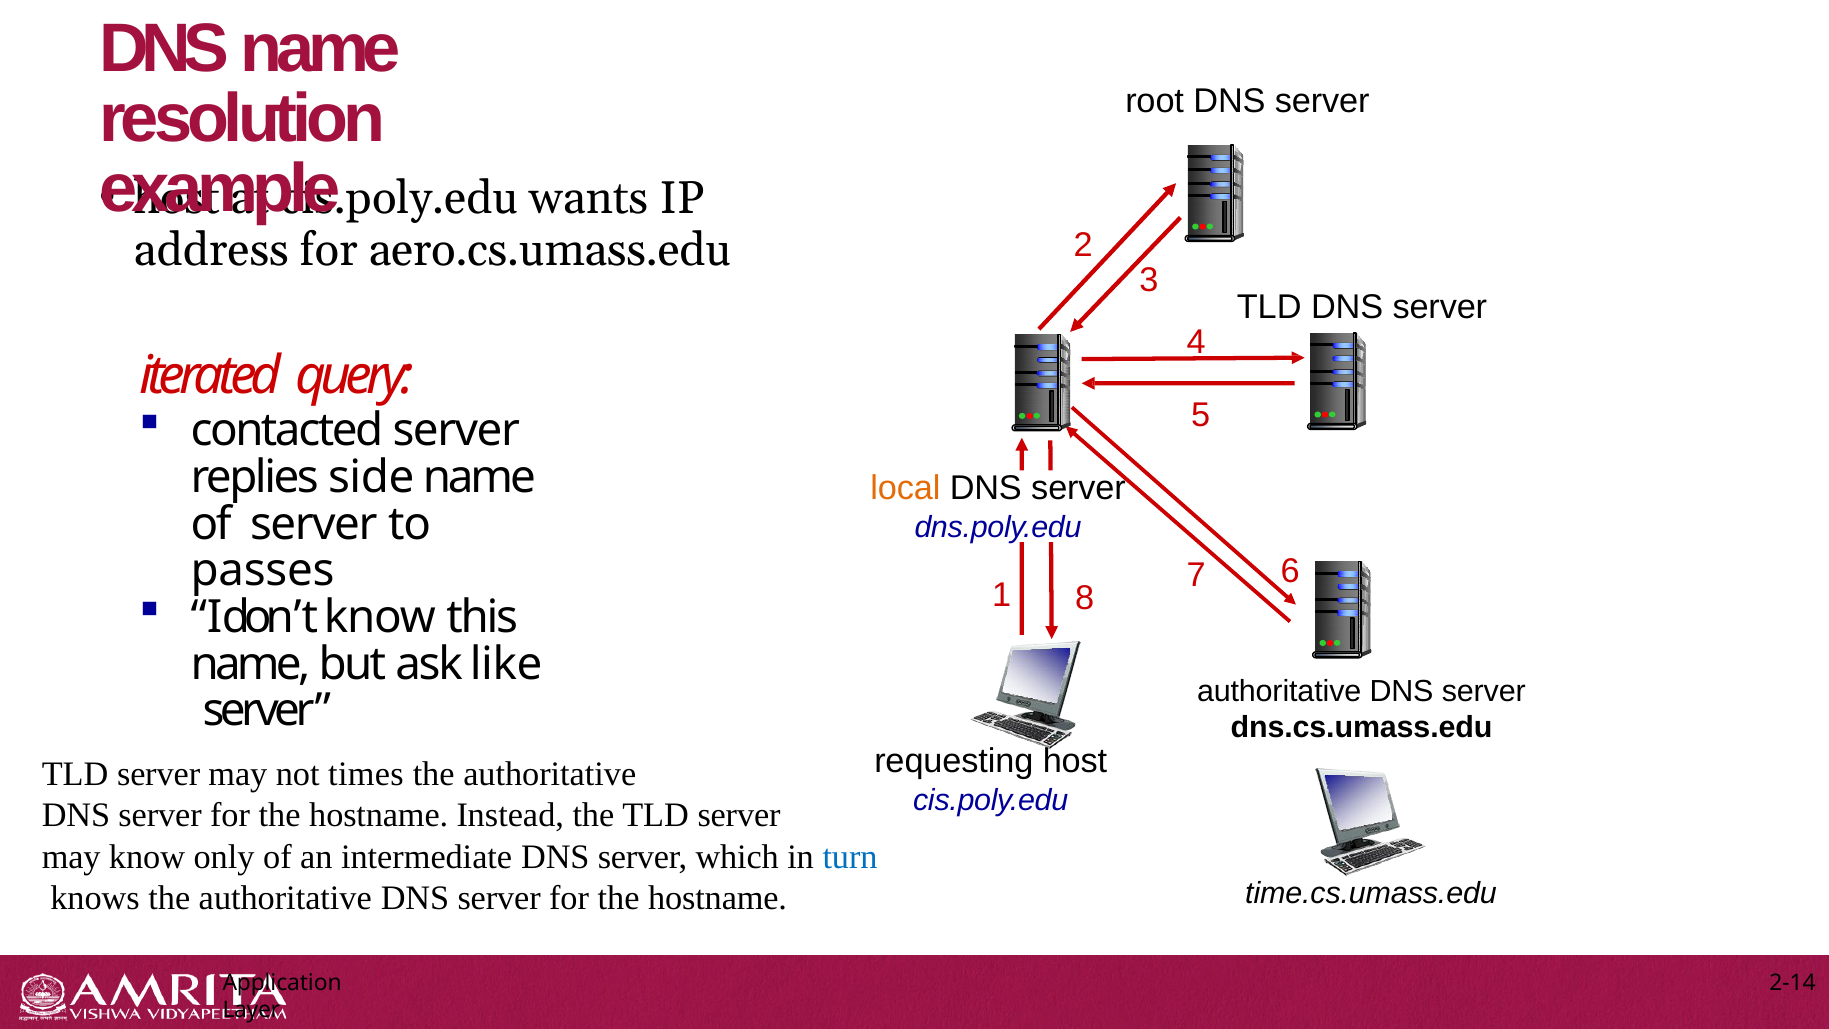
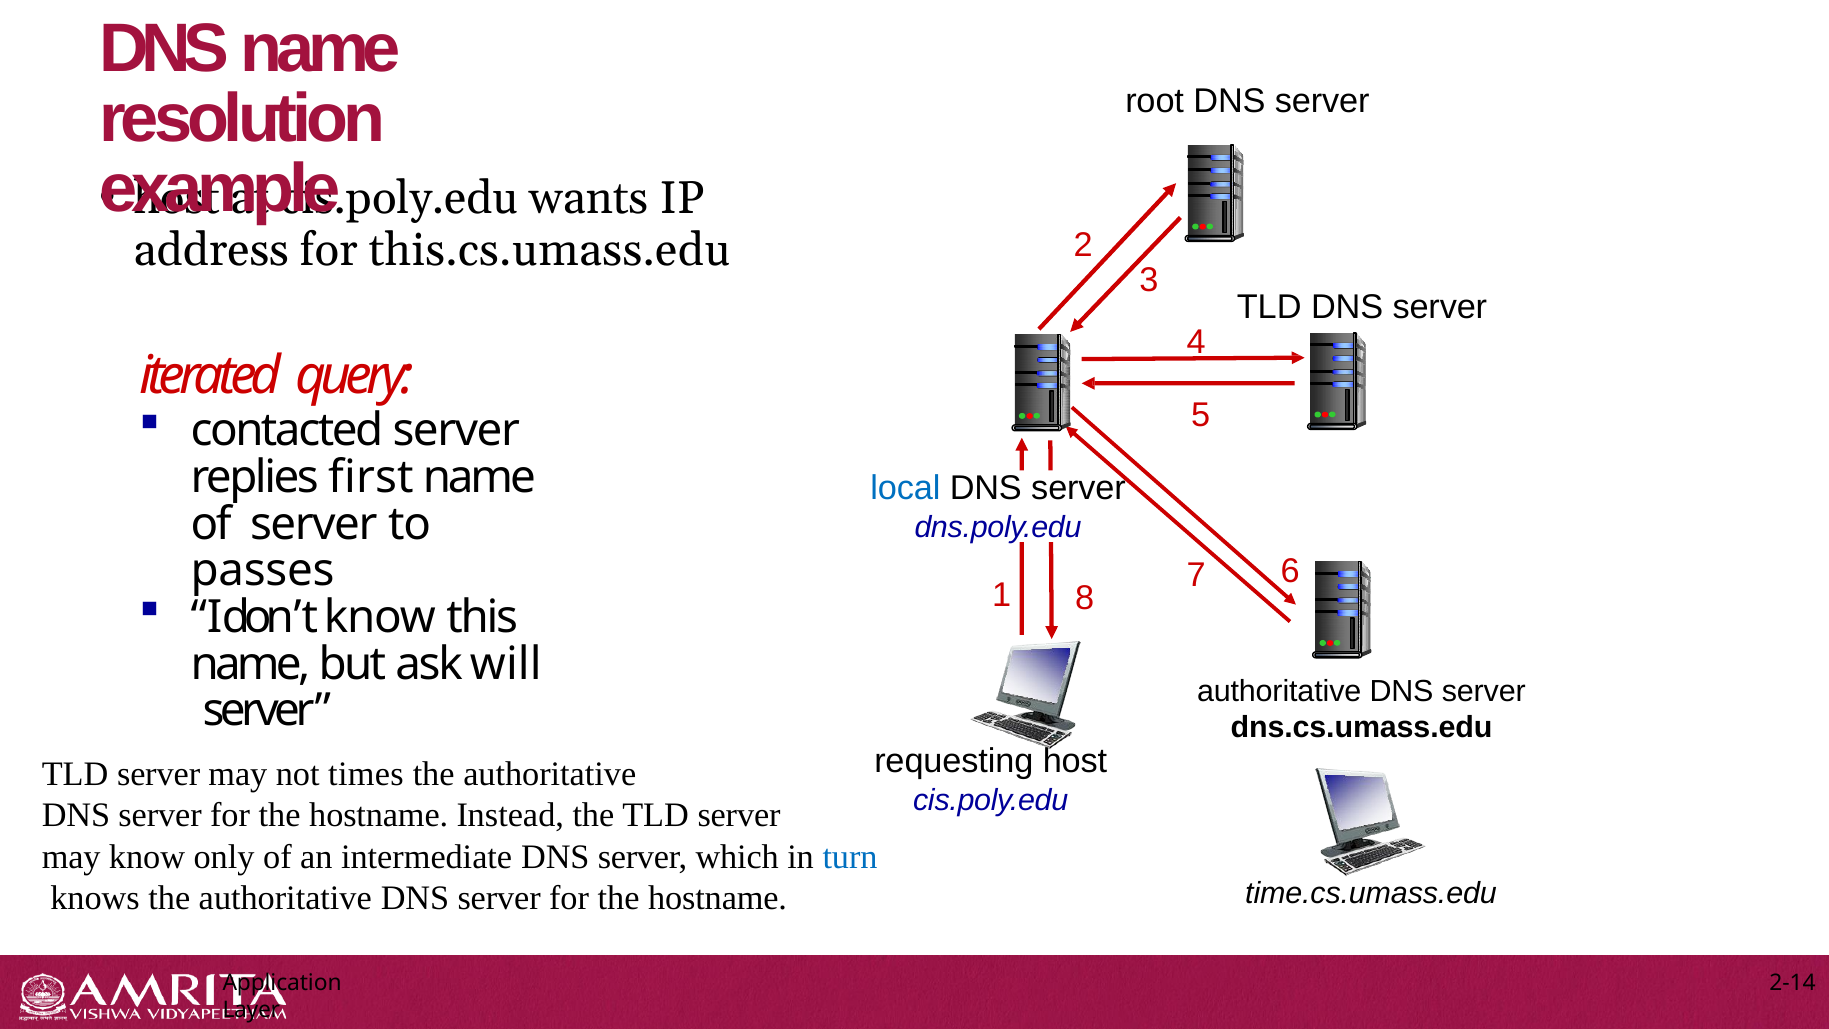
aero.cs.umass.edu: aero.cs.umass.edu -> this.cs.umass.edu (550, 251)
side: side -> first (371, 477)
local colour: orange -> blue (905, 488)
like: like -> will (506, 664)
